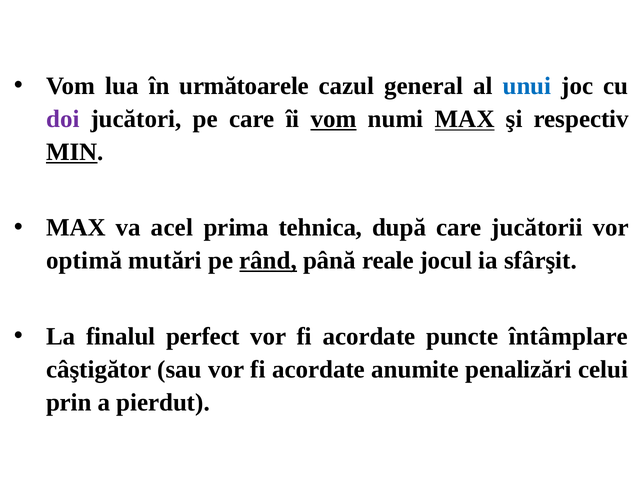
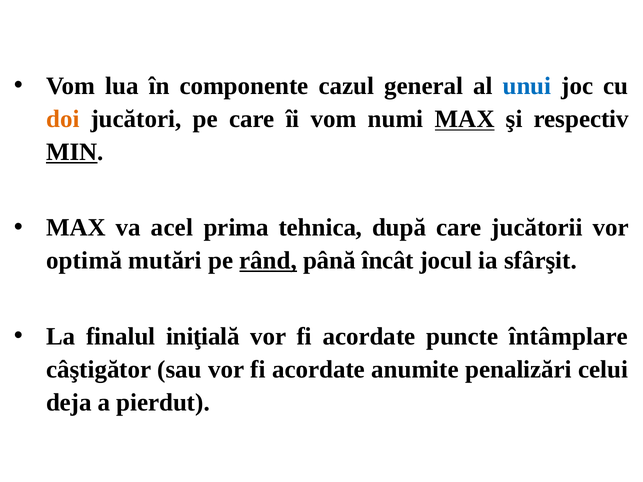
următoarele: următoarele -> componente (244, 86)
doi colour: purple -> orange (63, 119)
vom underline: present -> none (334, 119)
reale: reale -> încât (388, 261)
perfect: perfect -> iniţială (203, 337)
prin: prin -> deja (69, 403)
